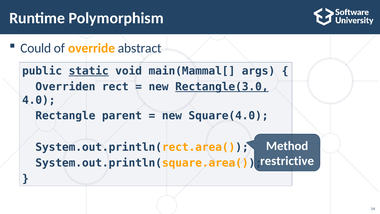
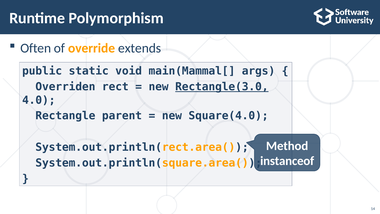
Could: Could -> Often (36, 48)
abstract: abstract -> extends (140, 48)
static underline: present -> none (89, 71)
restrictive: restrictive -> instanceof (287, 161)
